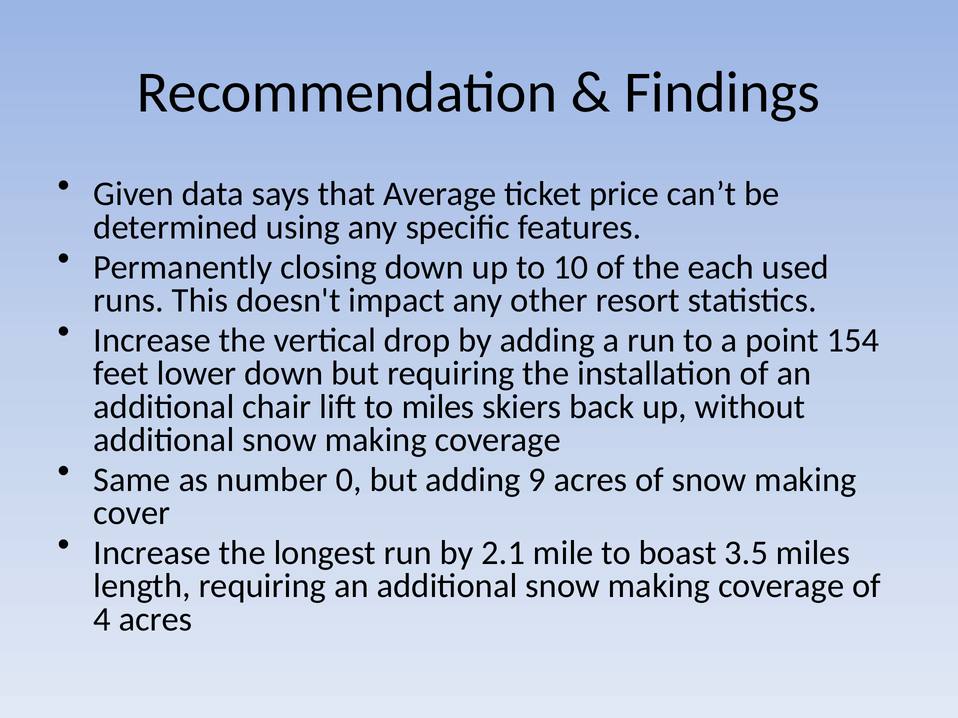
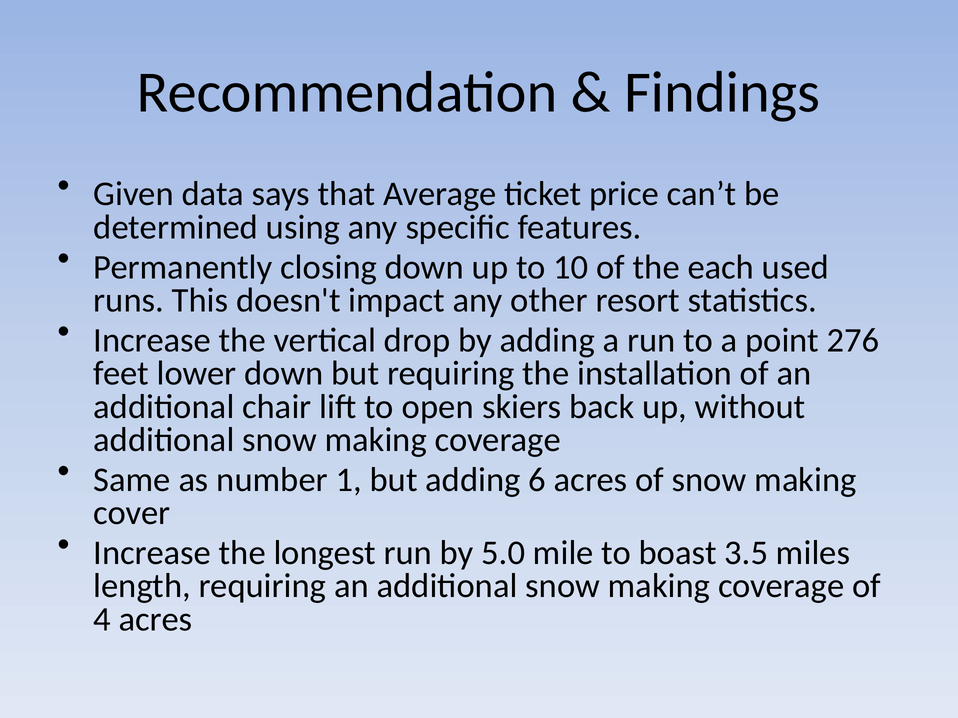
154: 154 -> 276 (853, 341)
to miles: miles -> open (438, 407)
0: 0 -> 1 (349, 480)
9: 9 -> 6 (537, 480)
2.1: 2.1 -> 5.0 (503, 553)
